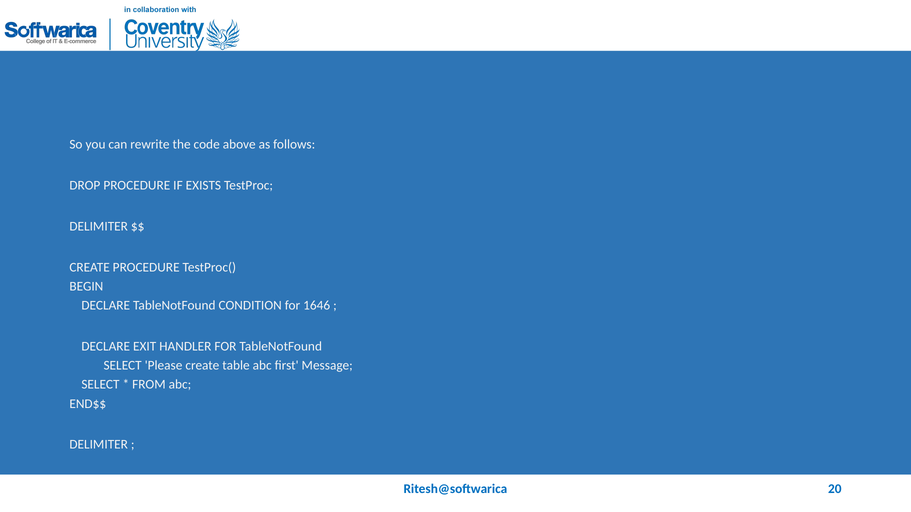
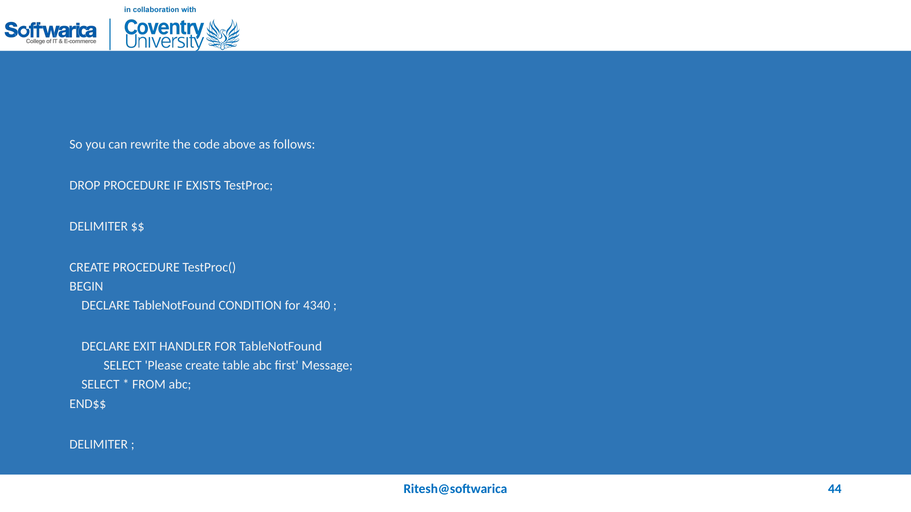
1646: 1646 -> 4340 (317, 306)
20: 20 -> 44 (835, 489)
